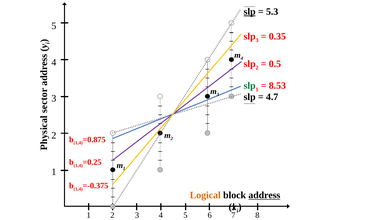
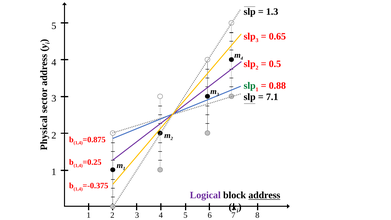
slp underline: present -> none (250, 12)
5.3: 5.3 -> 1.3 (272, 12)
0.35: 0.35 -> 0.65 (277, 36)
8.53: 8.53 -> 0.88 (277, 86)
4.7: 4.7 -> 7.1 (272, 97)
Logical colour: orange -> purple (205, 195)
